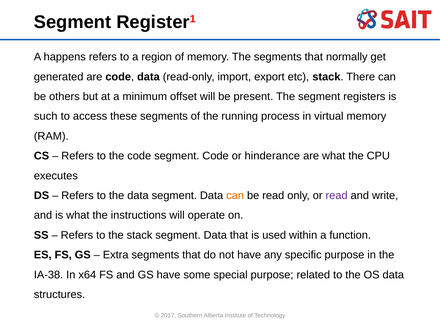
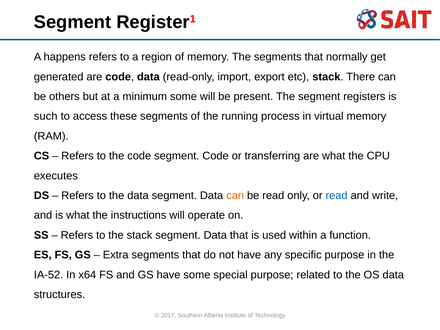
minimum offset: offset -> some (184, 97)
hinderance: hinderance -> transferring (272, 156)
read colour: purple -> blue (337, 196)
IA-38: IA-38 -> IA-52 (49, 275)
